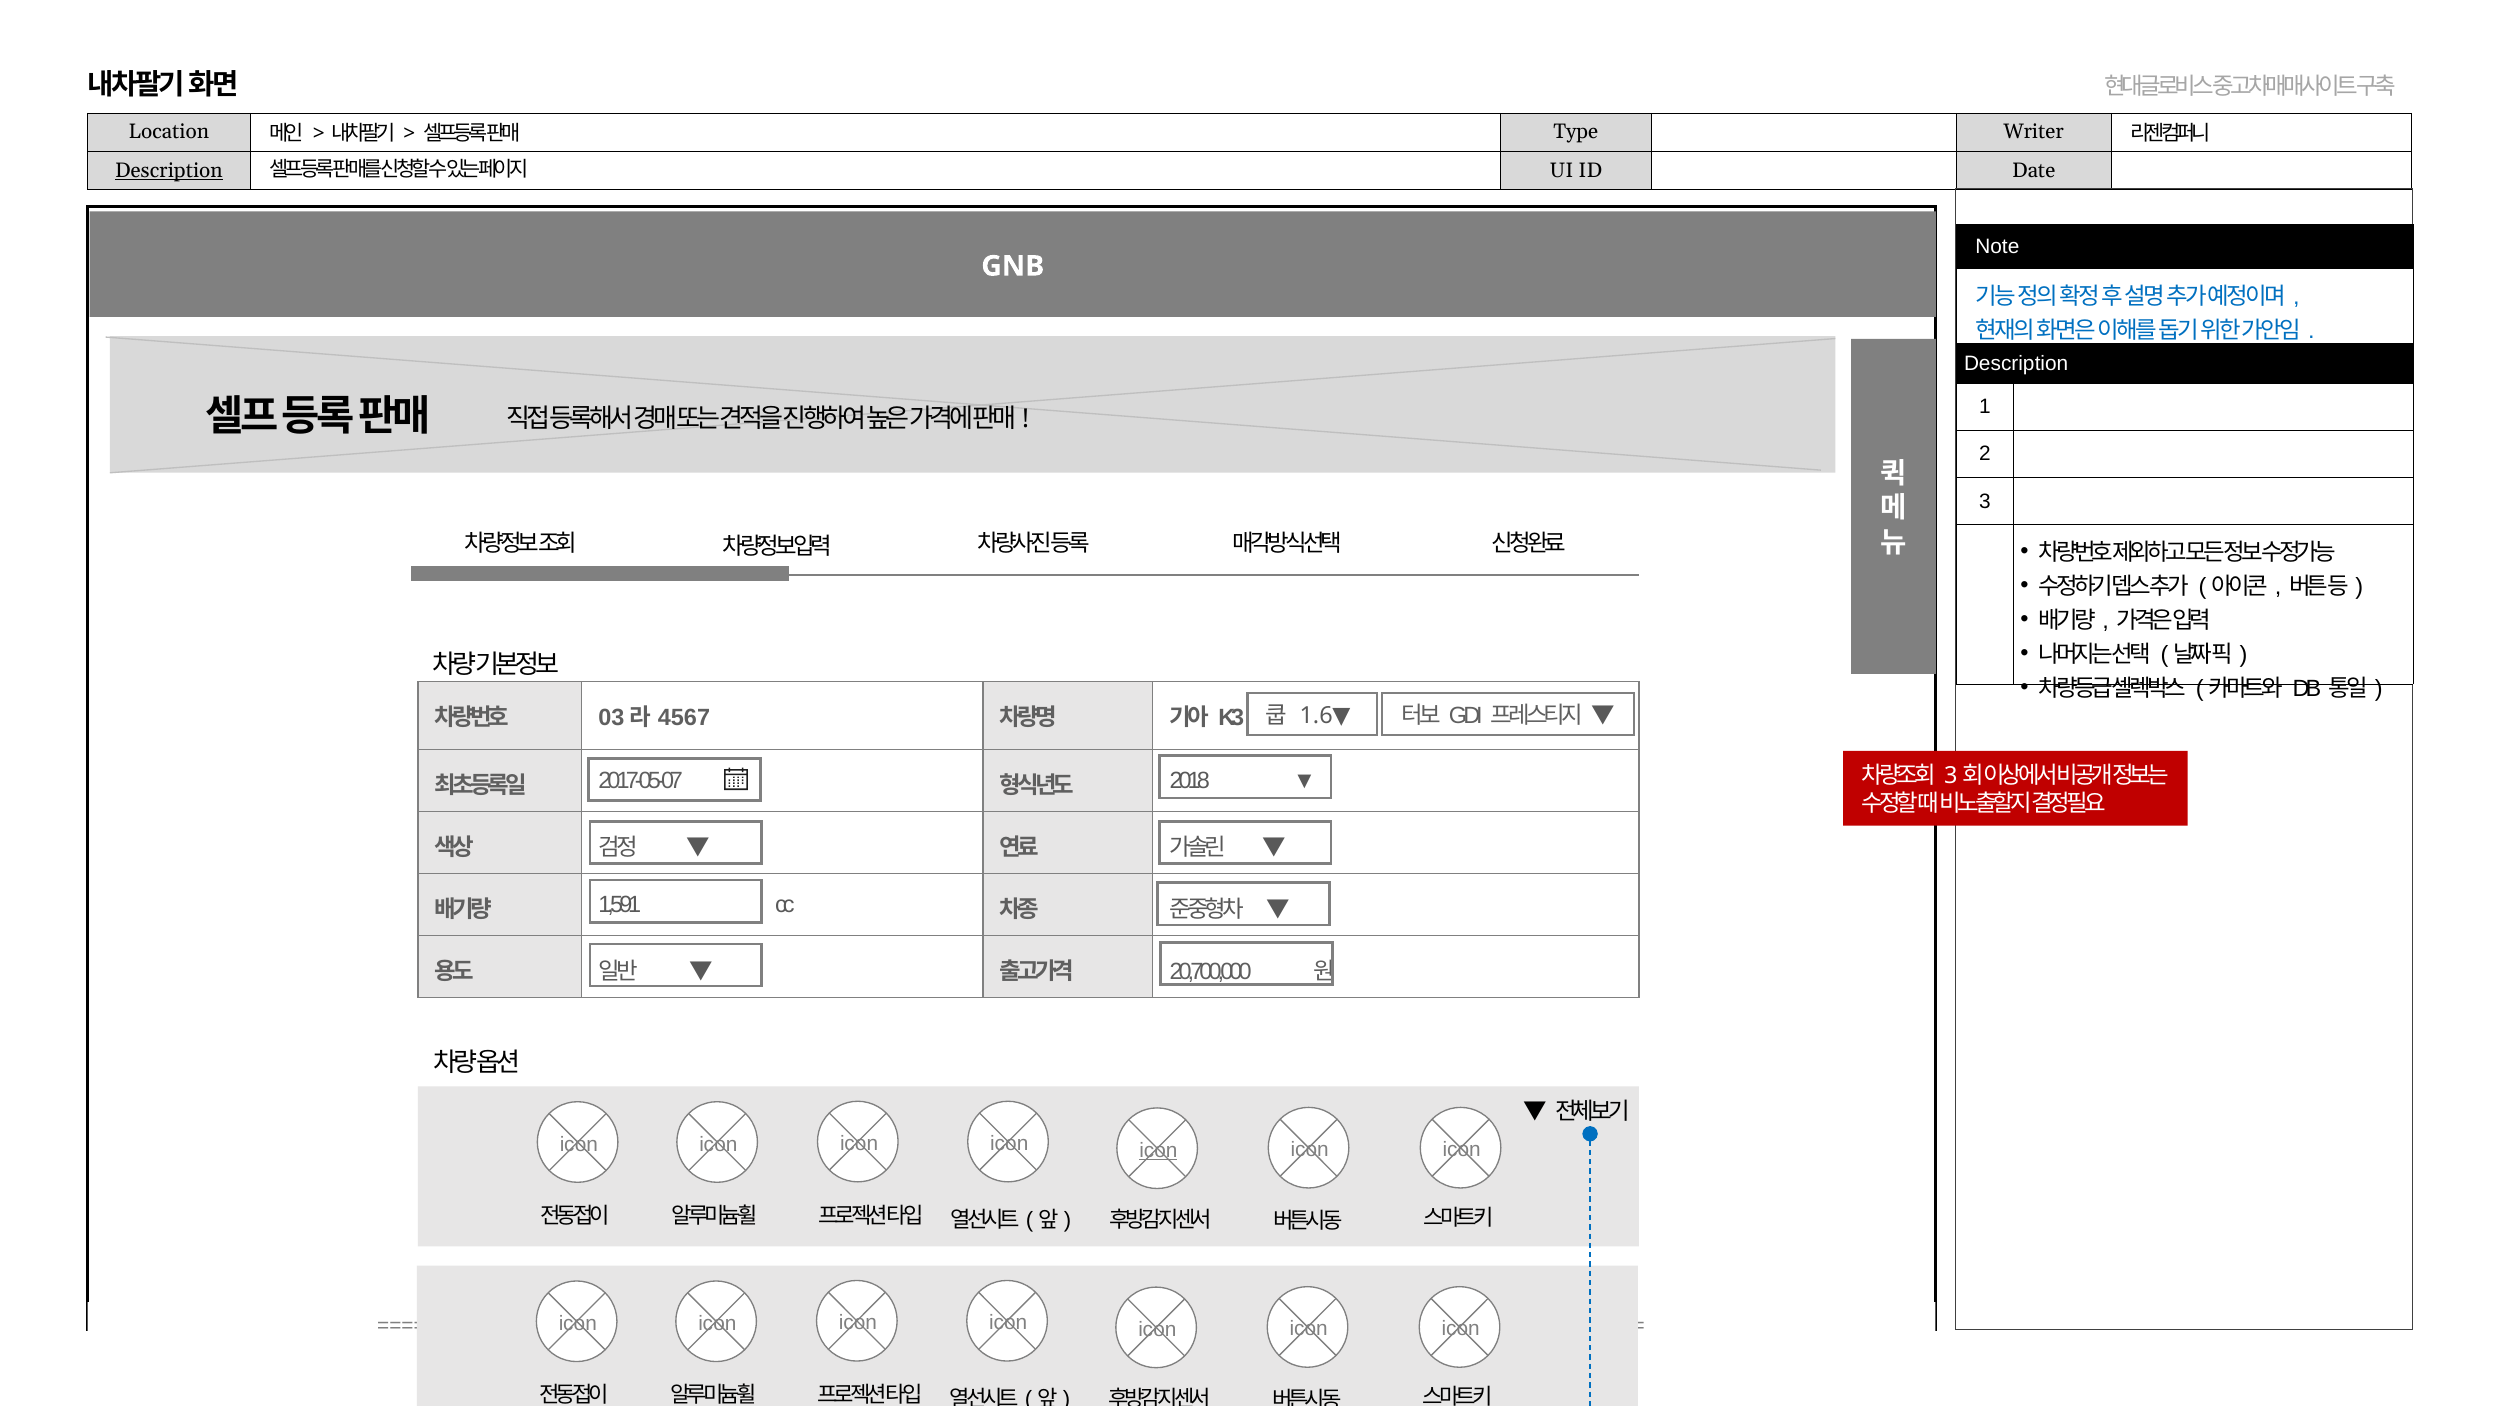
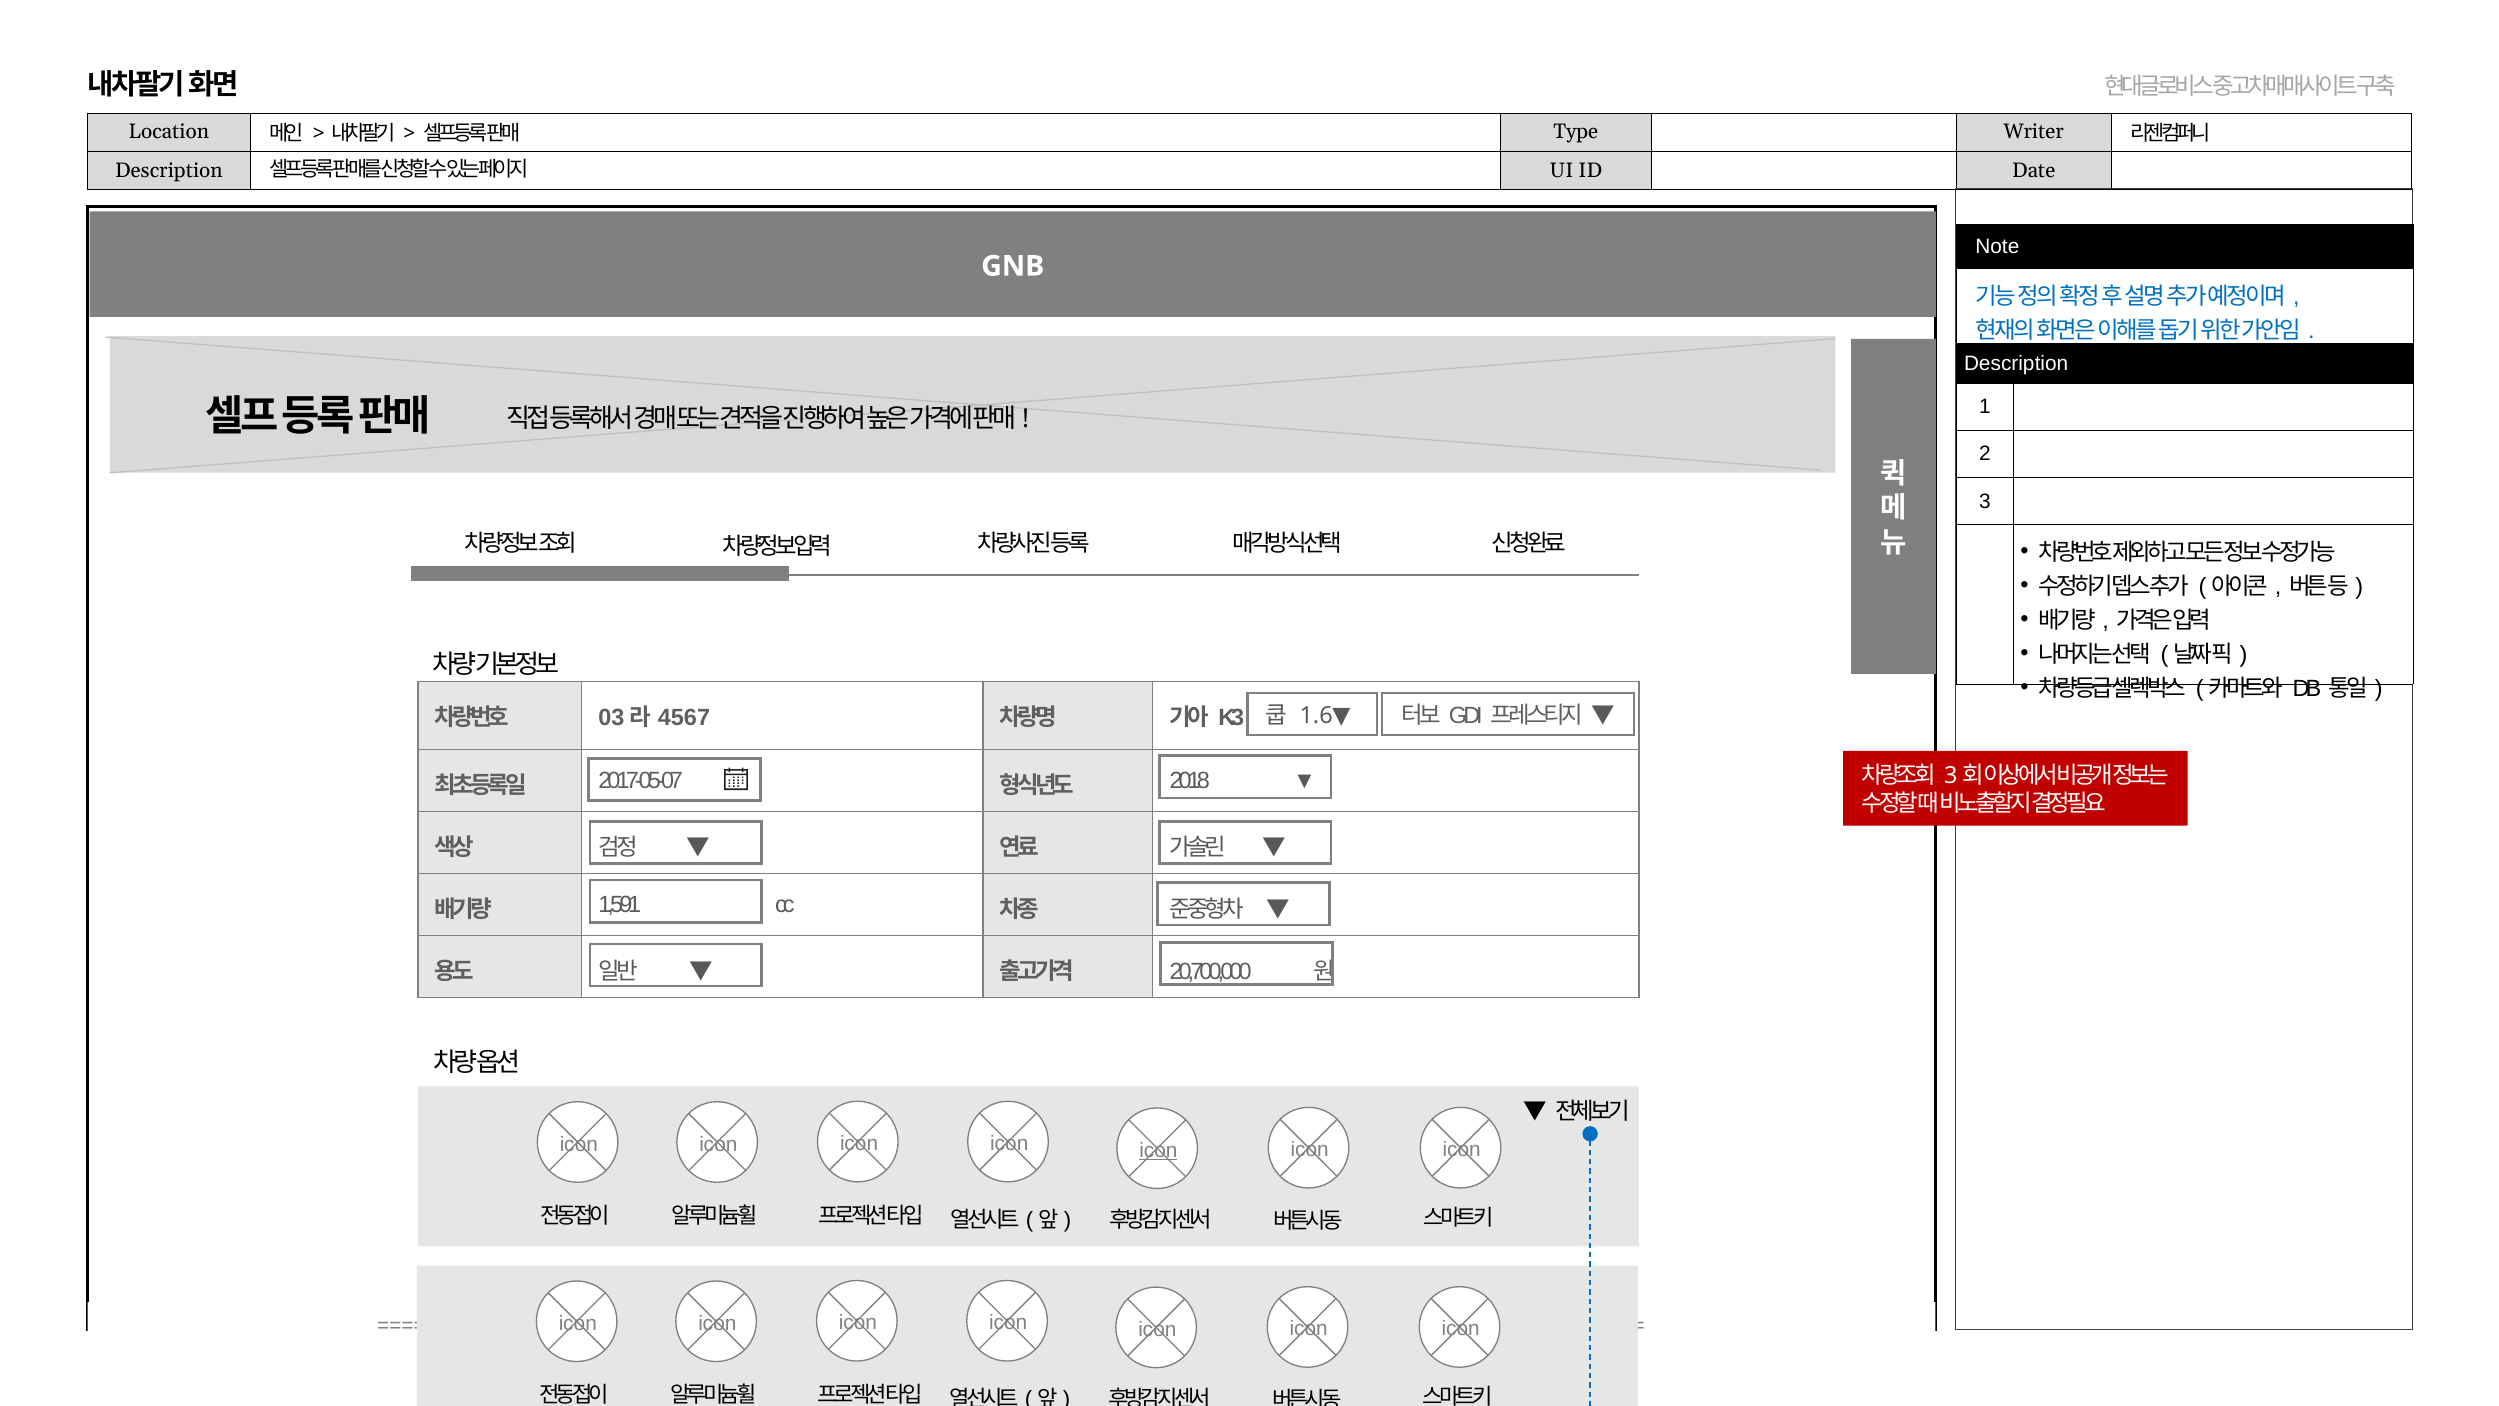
Description underline: present -> none (169, 170)
